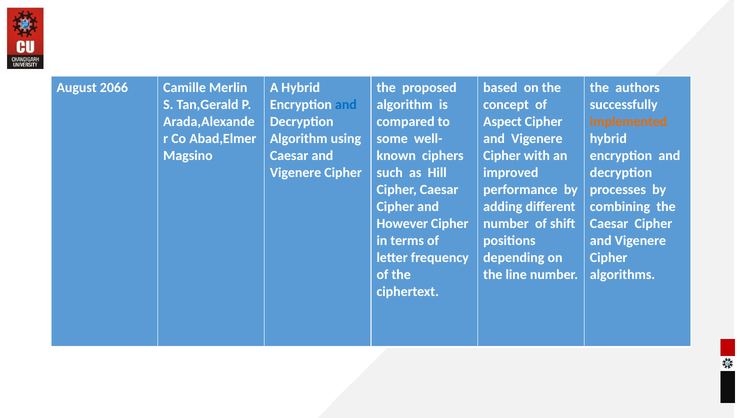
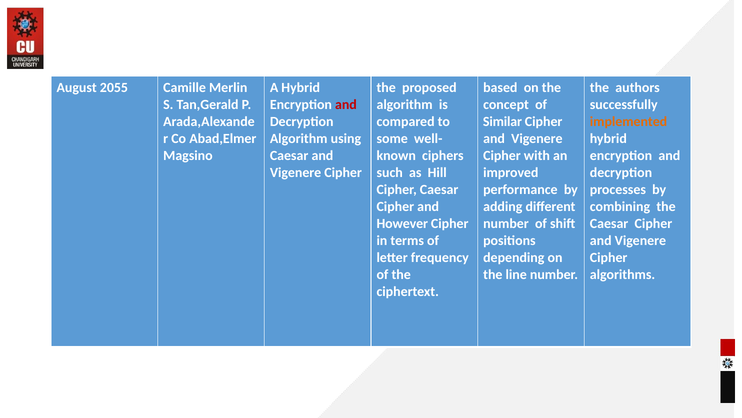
2066: 2066 -> 2055 (114, 88)
and colour: blue -> red (346, 105)
Aspect: Aspect -> Similar (502, 122)
